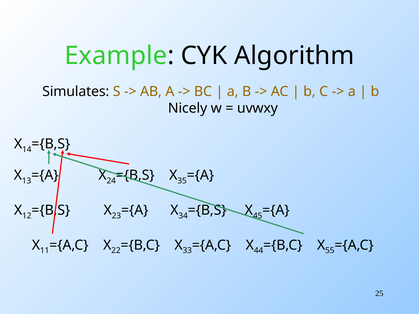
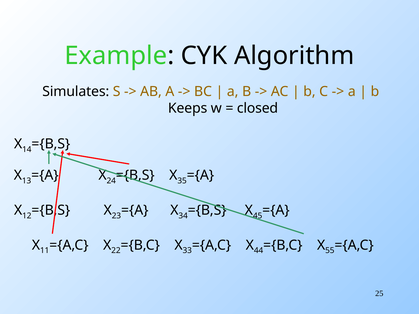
Nicely: Nicely -> Keeps (188, 108)
uvwxy: uvwxy -> closed (257, 108)
